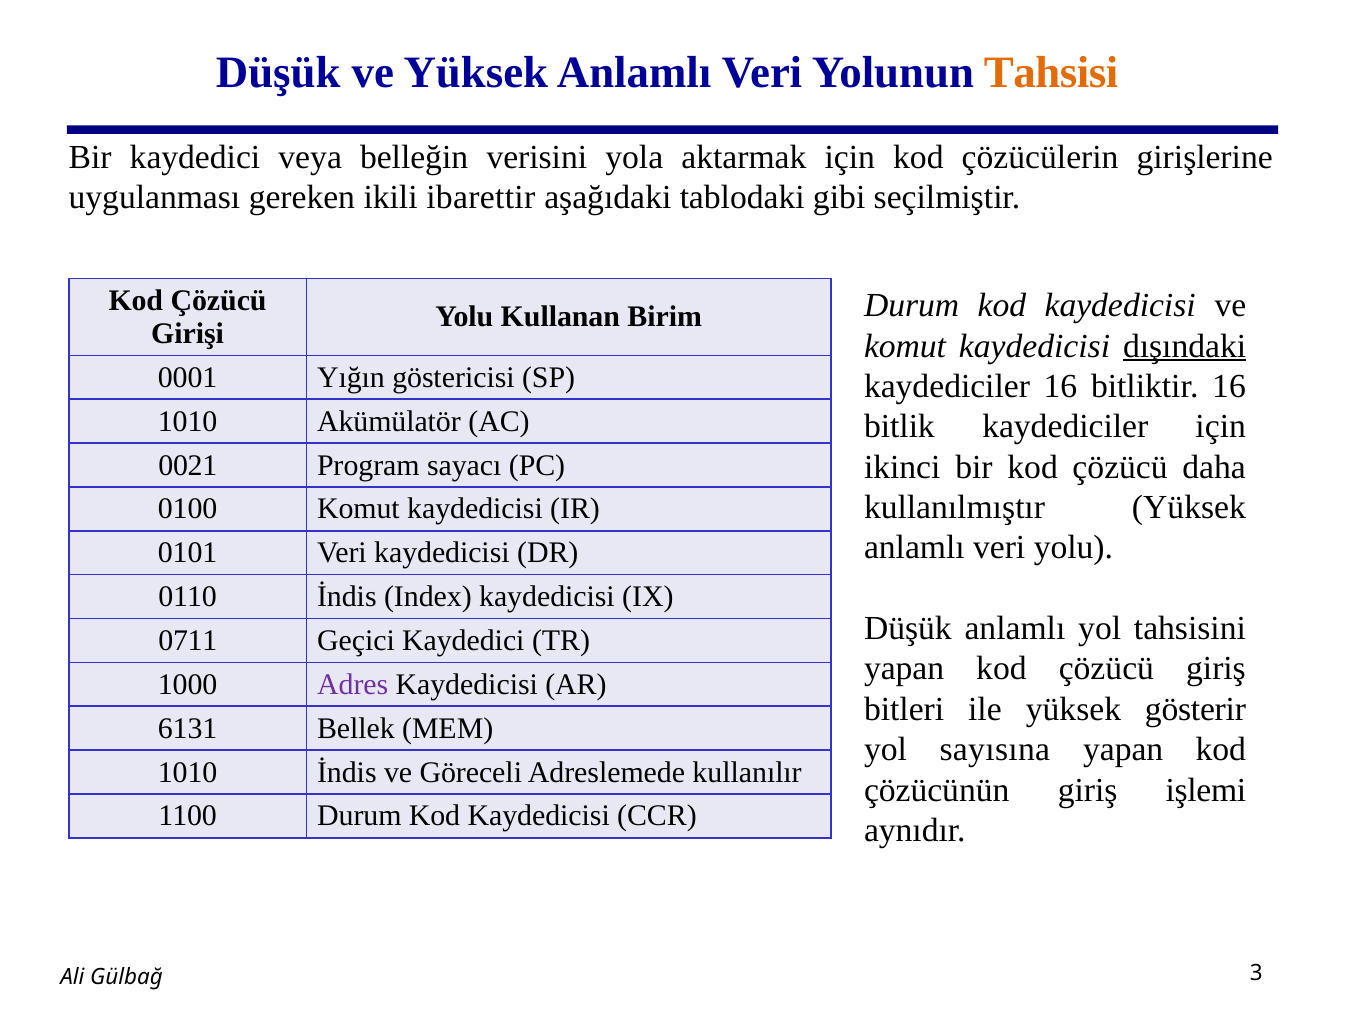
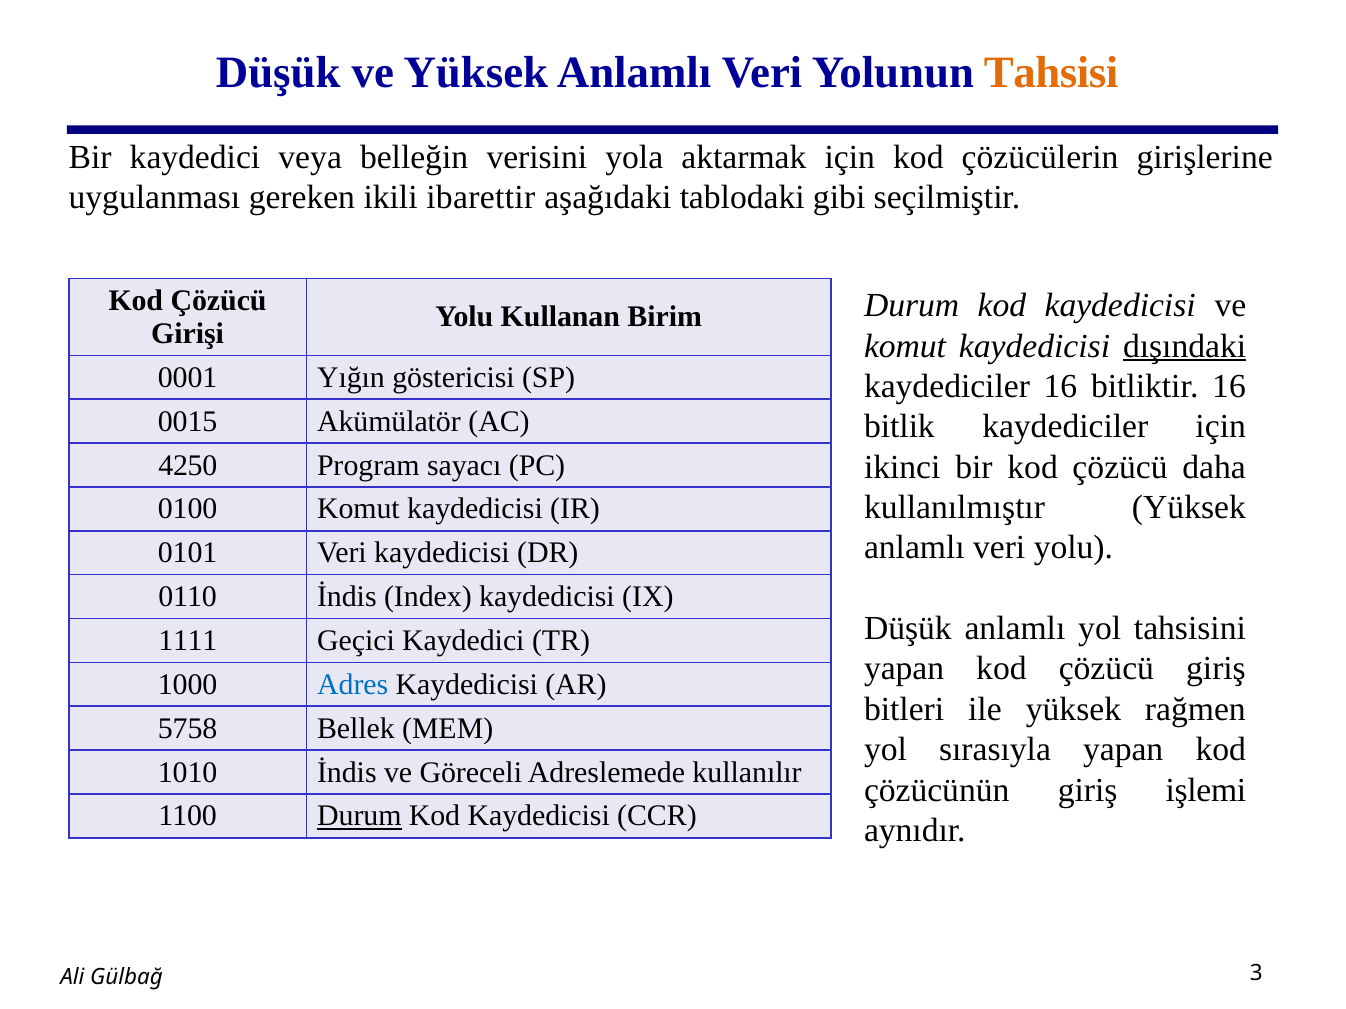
1010: 1010 -> 0015 (188, 422)
0021: 0021 -> 4250 (188, 465)
0711: 0711 -> 1111 (188, 641)
Adres colour: purple -> blue (353, 685)
gösterir: gösterir -> rağmen (1195, 710)
6131: 6131 -> 5758 (188, 729)
sayısına: sayısına -> sırasıyla (995, 750)
Durum underline: none -> present (359, 816)
